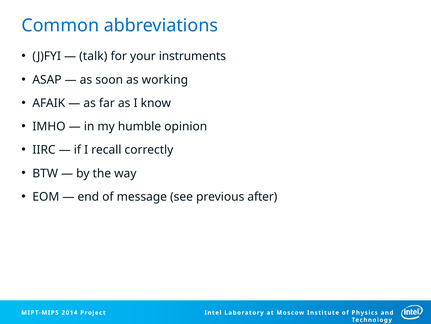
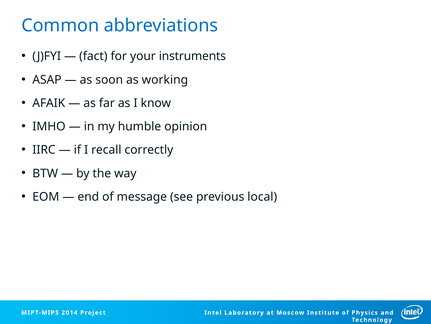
talk: talk -> fact (93, 56)
after: after -> local (262, 196)
